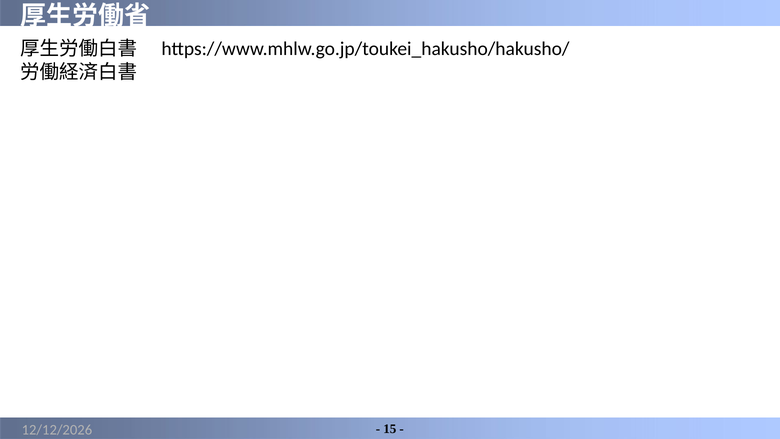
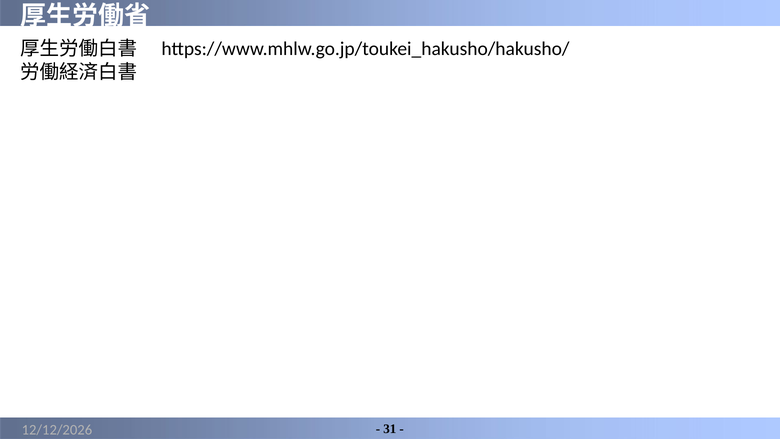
15: 15 -> 31 (390, 429)
